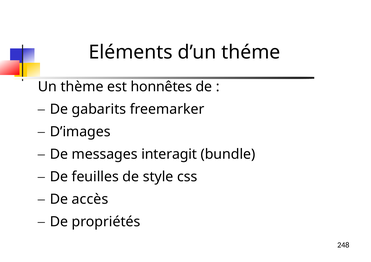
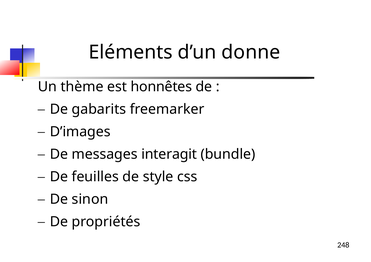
théme: théme -> donne (251, 52)
accès: accès -> sinon (90, 199)
